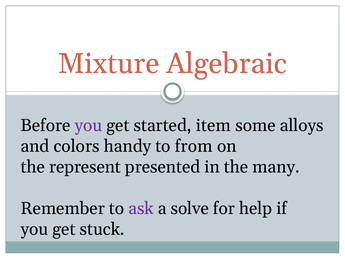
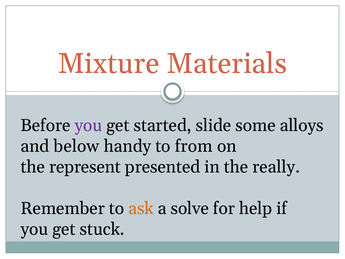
Algebraic: Algebraic -> Materials (227, 64)
item: item -> slide (214, 125)
colors: colors -> below (77, 146)
many: many -> really (276, 167)
ask colour: purple -> orange (141, 208)
